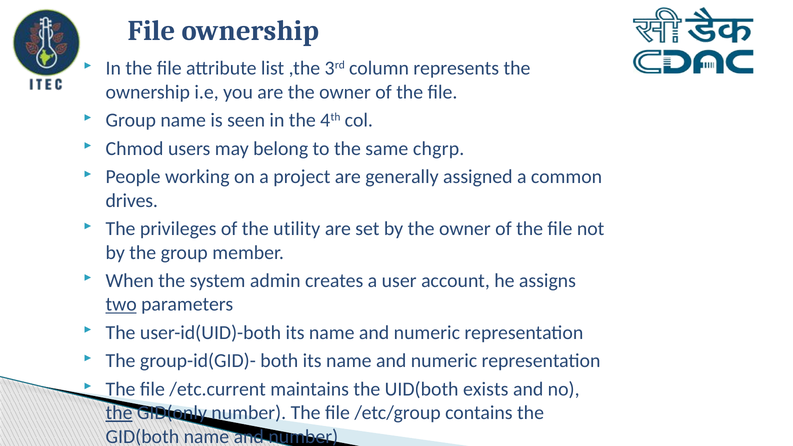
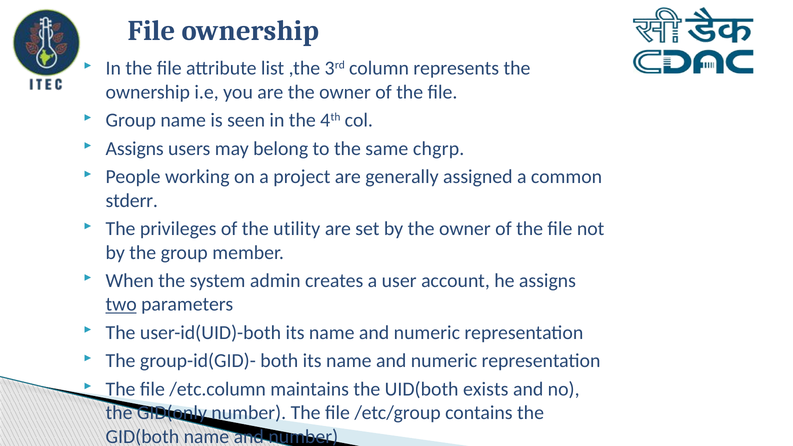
Chmod: Chmod -> Assigns (135, 149)
drives: drives -> stderr (132, 201)
/etc.current: /etc.current -> /etc.column (218, 389)
the underline: present -> none (119, 413)
